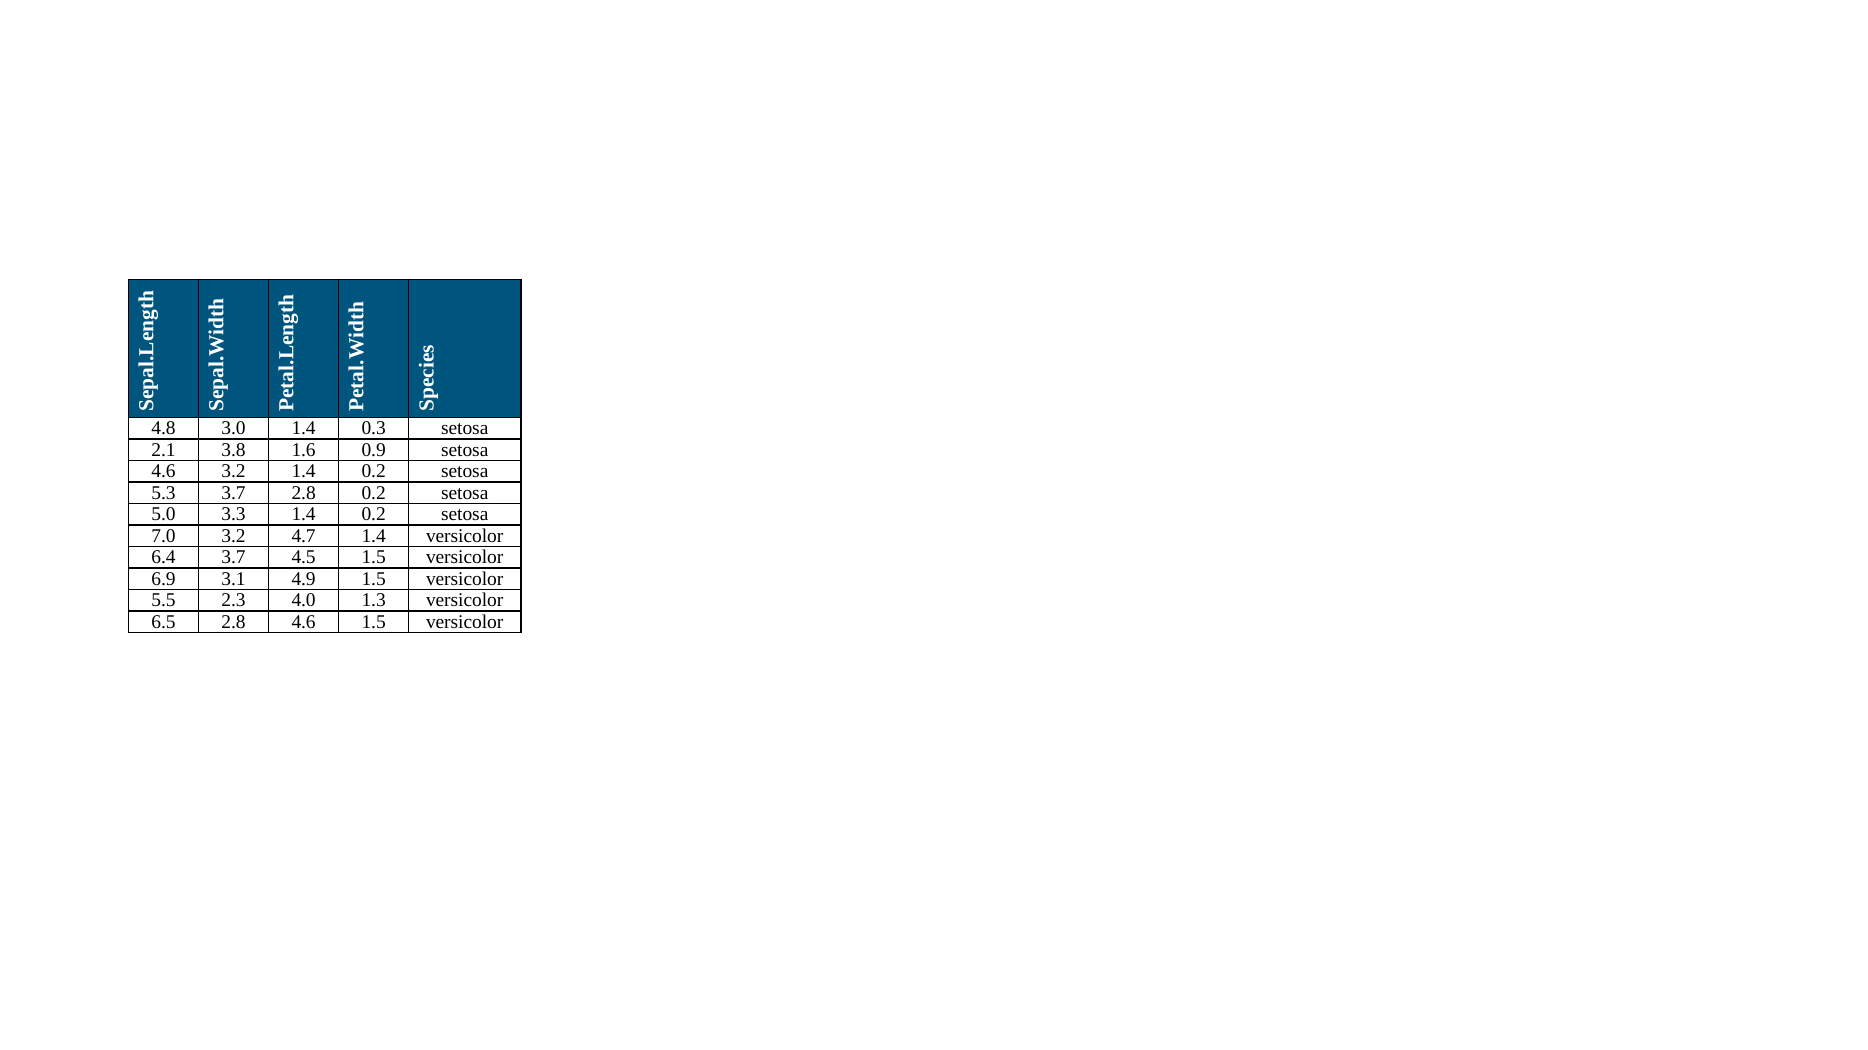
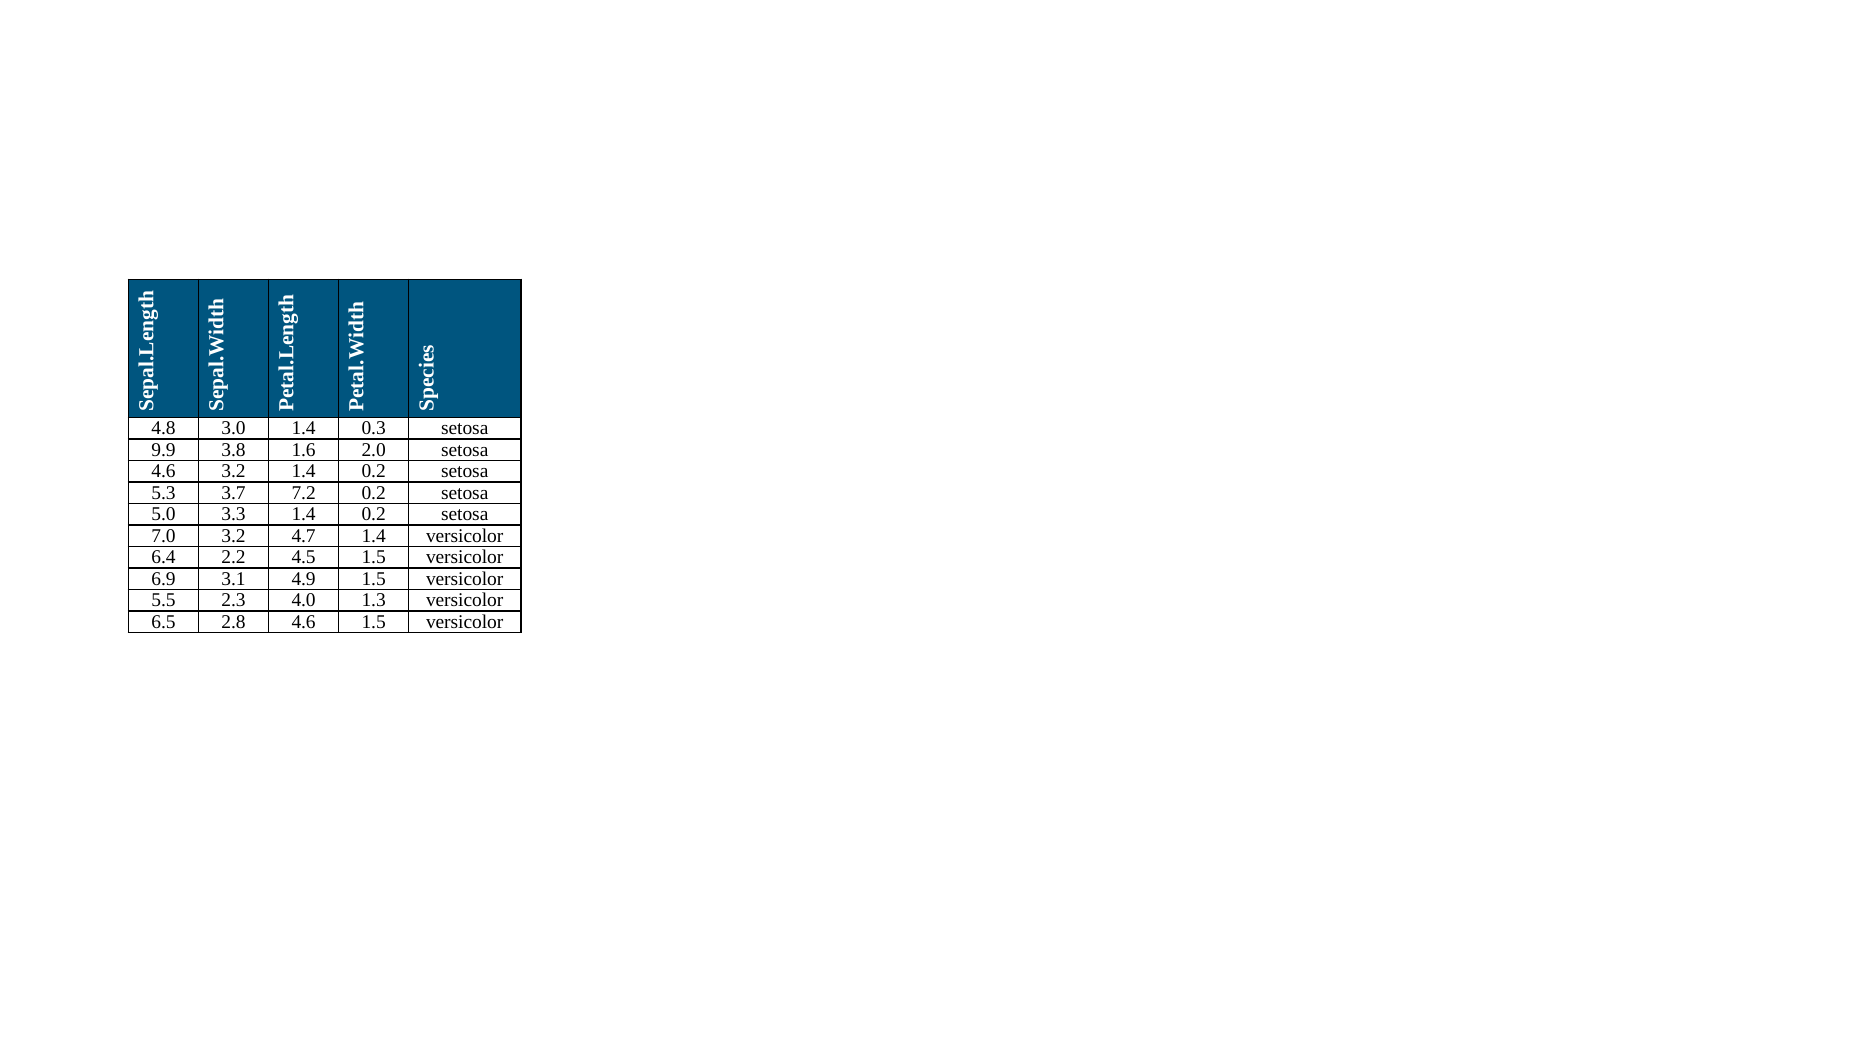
2.1: 2.1 -> 9.9 (164, 450)
0.9: 0.9 -> 2.0 (374, 450)
3.7 2.8: 2.8 -> 7.2 (304, 493)
6.4 3.7: 3.7 -> 2.2 (234, 558)
